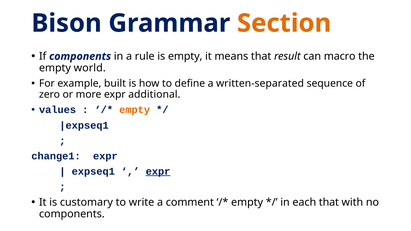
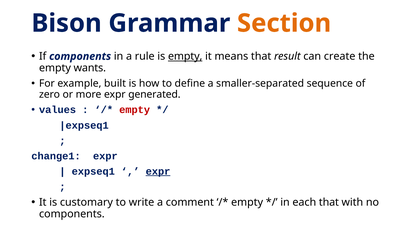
empty underline: none -> present (185, 56)
macro: macro -> create (340, 56)
world: world -> wants (90, 68)
written-separated: written-separated -> smaller-separated (260, 84)
additional: additional -> generated (154, 95)
empty colour: orange -> red (135, 110)
